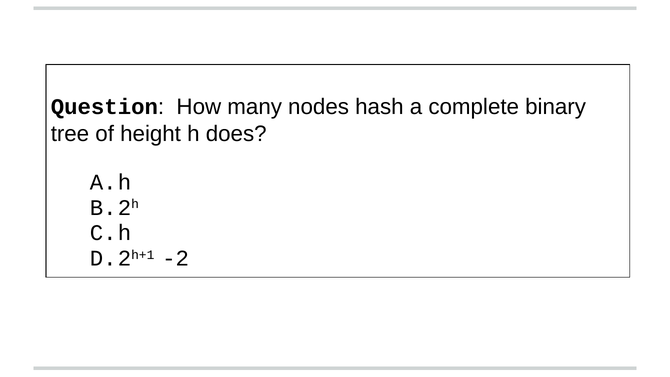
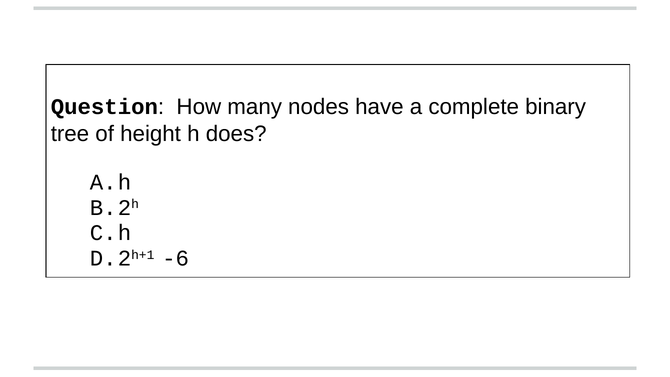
hash: hash -> have (379, 107)
-2: -2 -> -6 (176, 258)
